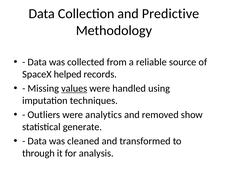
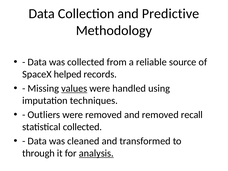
were analytics: analytics -> removed (104, 115)
show: show -> recall (192, 115)
statistical generate: generate -> collected (82, 127)
analysis underline: none -> present (96, 153)
